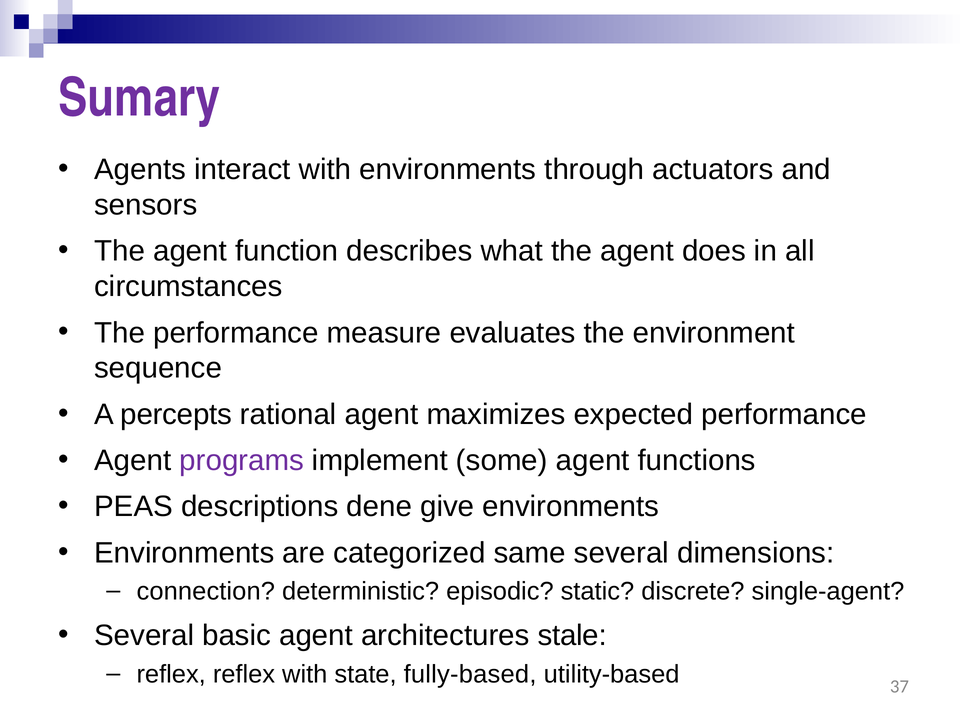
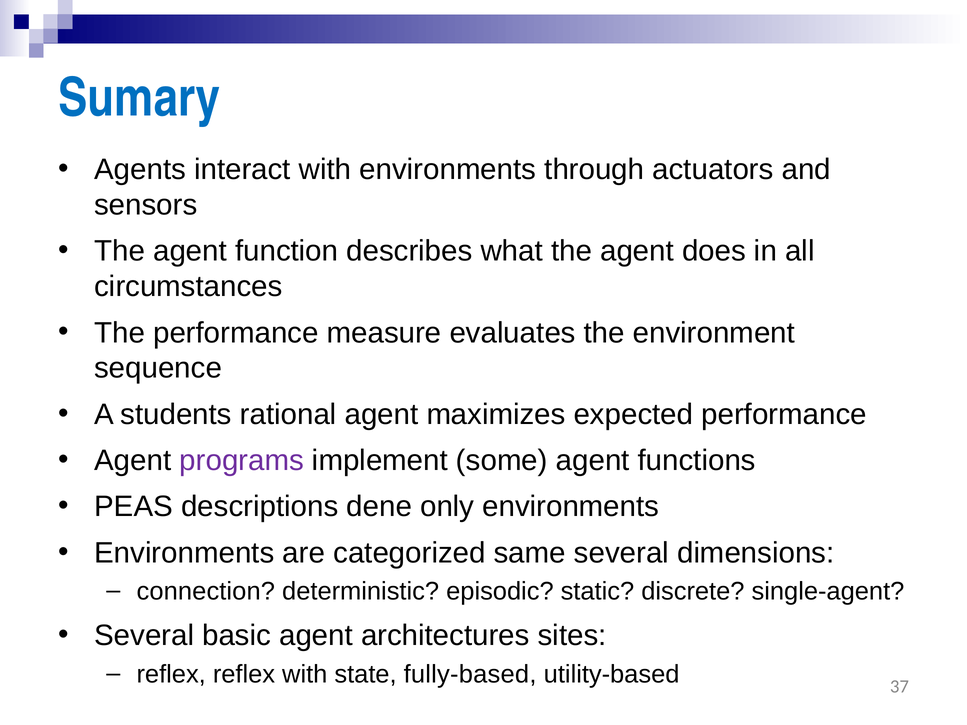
Sumary colour: purple -> blue (139, 98)
percepts: percepts -> students (176, 415)
give: give -> only (447, 507)
stale: stale -> sites (572, 636)
